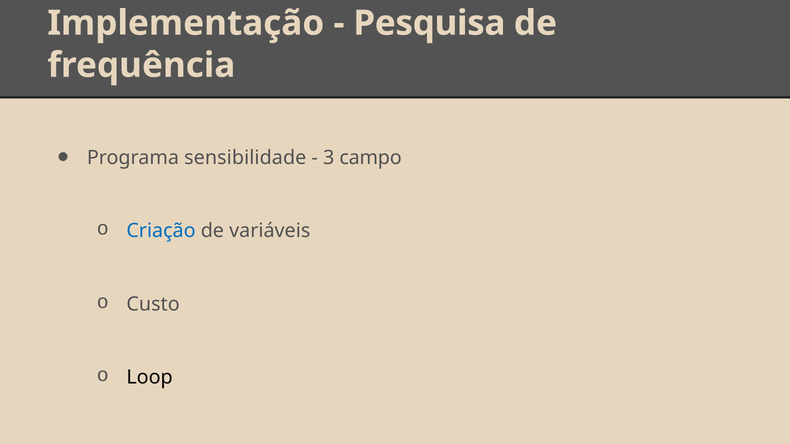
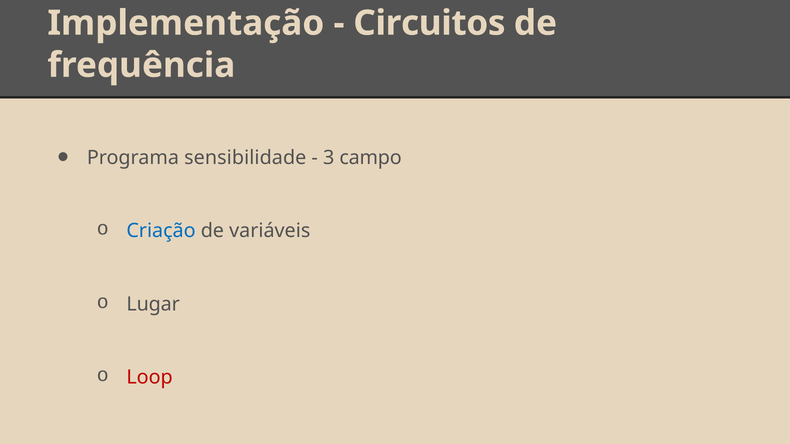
Pesquisa: Pesquisa -> Circuitos (429, 23)
Custo: Custo -> Lugar (153, 304)
Loop colour: black -> red (150, 378)
